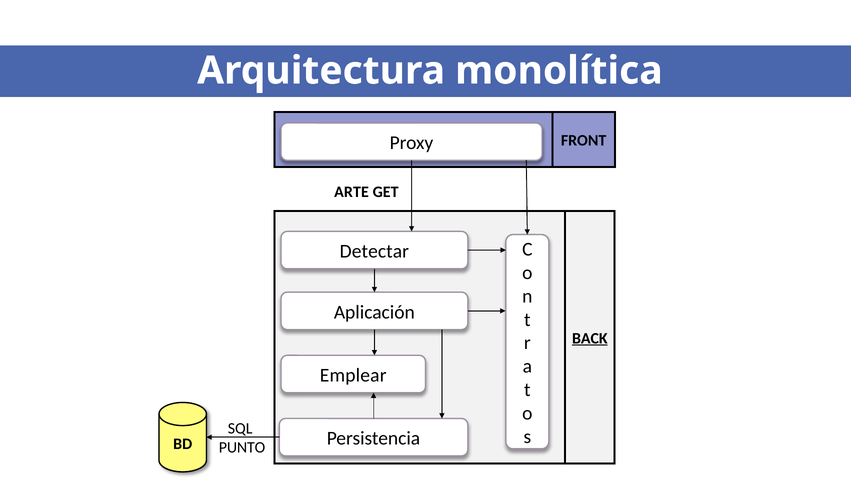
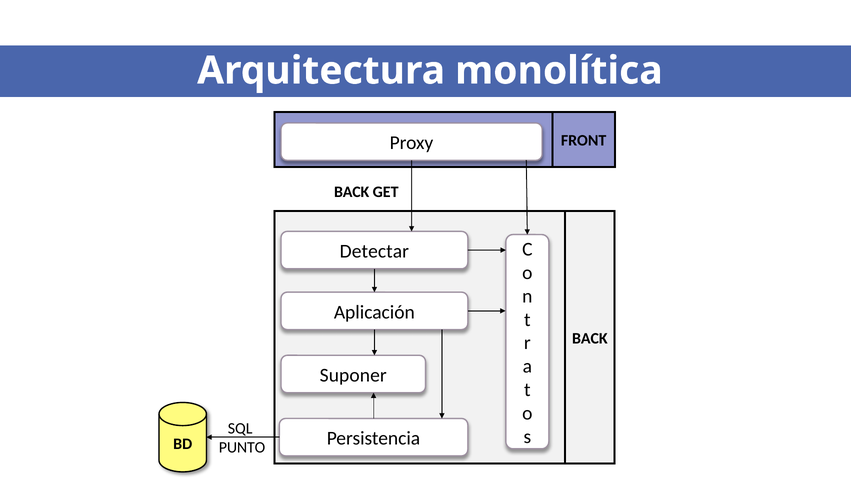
ARTE: ARTE -> BACK (352, 192)
BACK underline: present -> none (590, 338)
Emplear: Emplear -> Suponer (353, 375)
